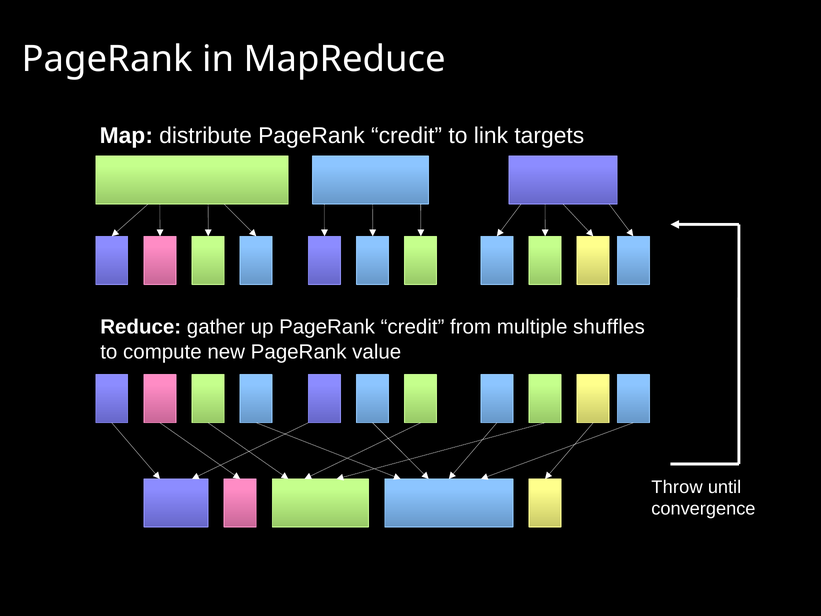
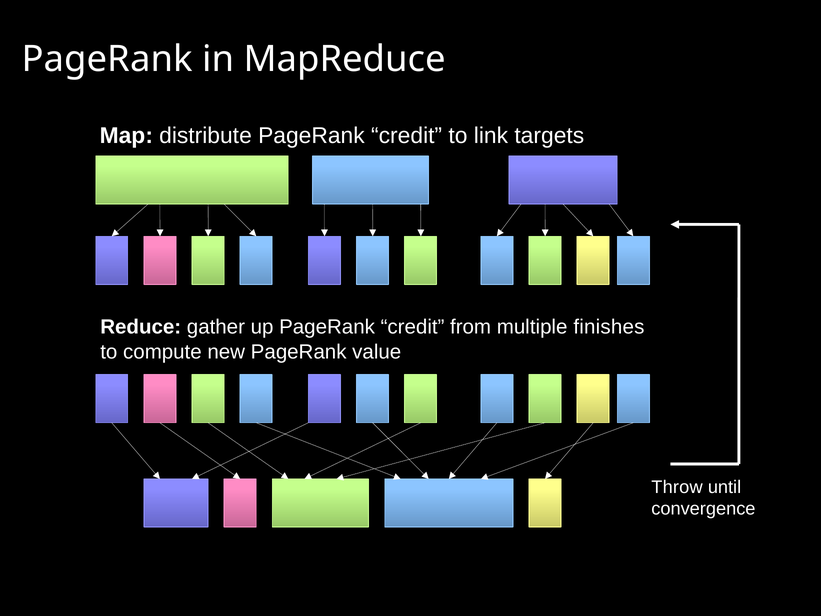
shuffles: shuffles -> finishes (609, 327)
